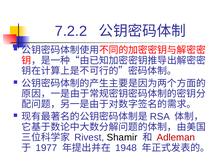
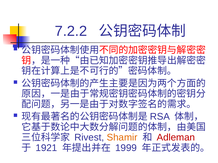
Shamir colour: black -> orange (122, 138)
1977: 1977 -> 1921 (46, 148)
1948: 1948 -> 1999 (126, 148)
